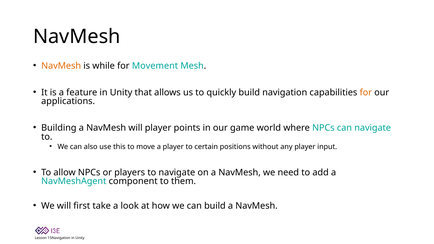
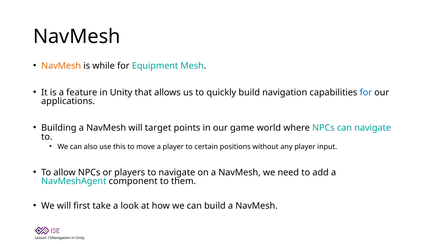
Movement: Movement -> Equipment (155, 66)
for colour: orange -> blue (366, 93)
will player: player -> target (158, 128)
